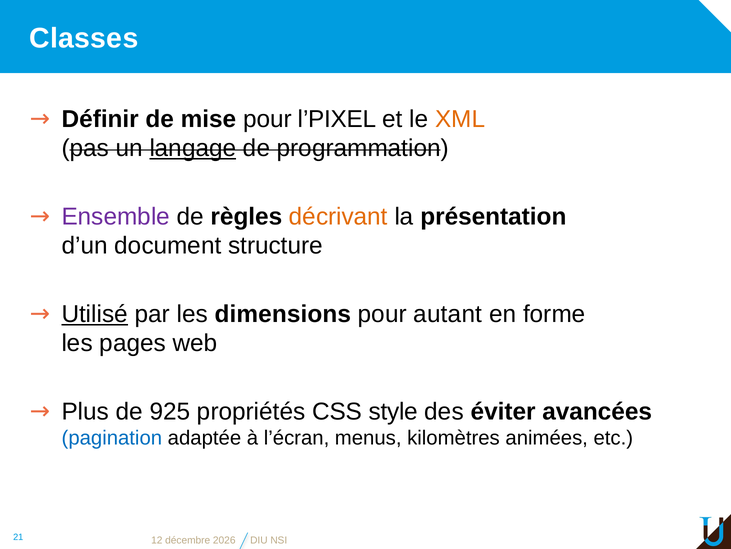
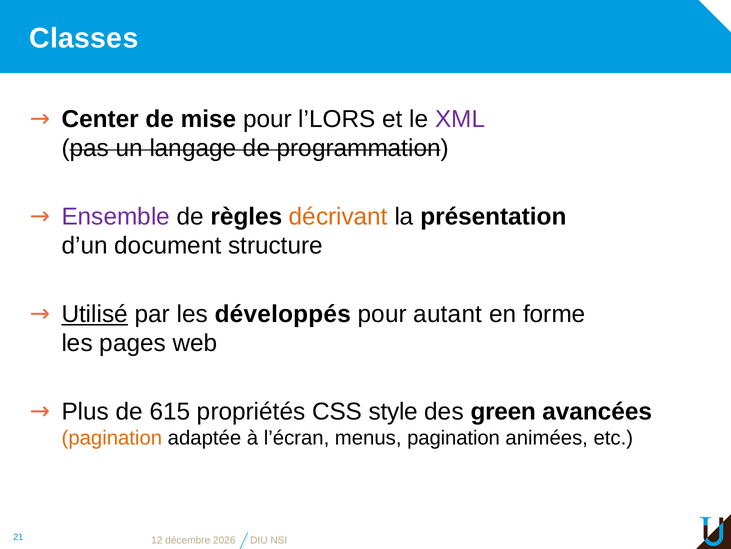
Définir: Définir -> Center (100, 119)
l’PIXEL: l’PIXEL -> l’LORS (337, 119)
XML colour: orange -> purple (460, 119)
langage underline: present -> none (193, 148)
dimensions: dimensions -> développés (283, 314)
925: 925 -> 615 (170, 411)
éviter: éviter -> green (503, 411)
pagination colour: blue -> orange (112, 438)
menus kilomètres: kilomètres -> pagination (454, 438)
